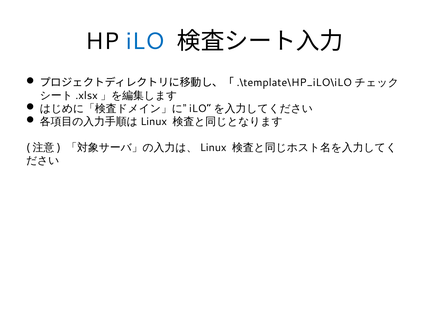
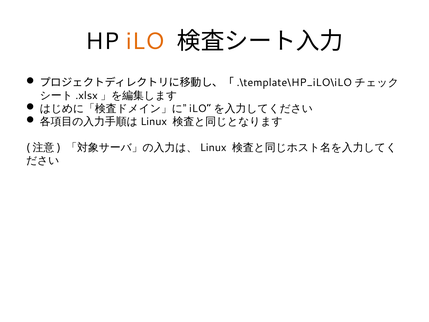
iLO colour: blue -> orange (145, 41)
